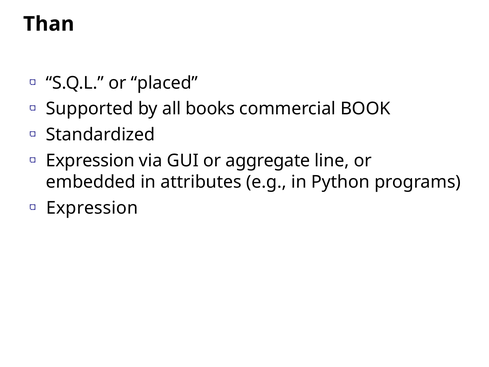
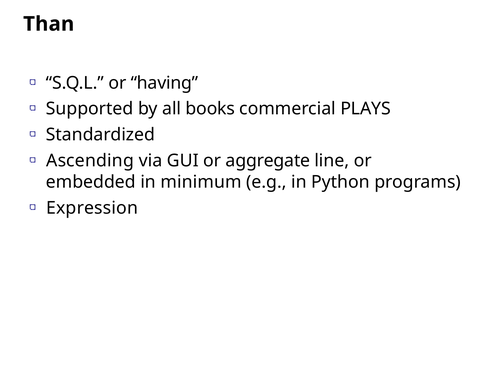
placed: placed -> having (165, 83)
BOOK: BOOK -> PLAYS (366, 109)
Expression: Expression -> Ascending (90, 161)
attributes: attributes -> minimum (201, 182)
